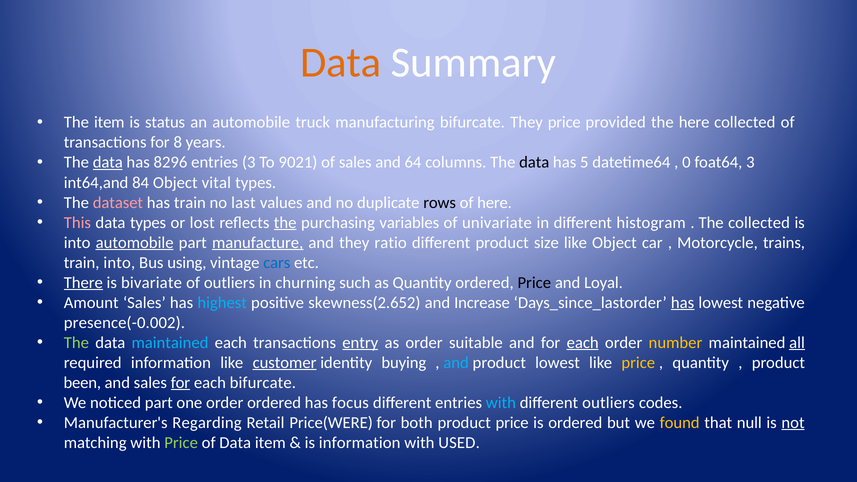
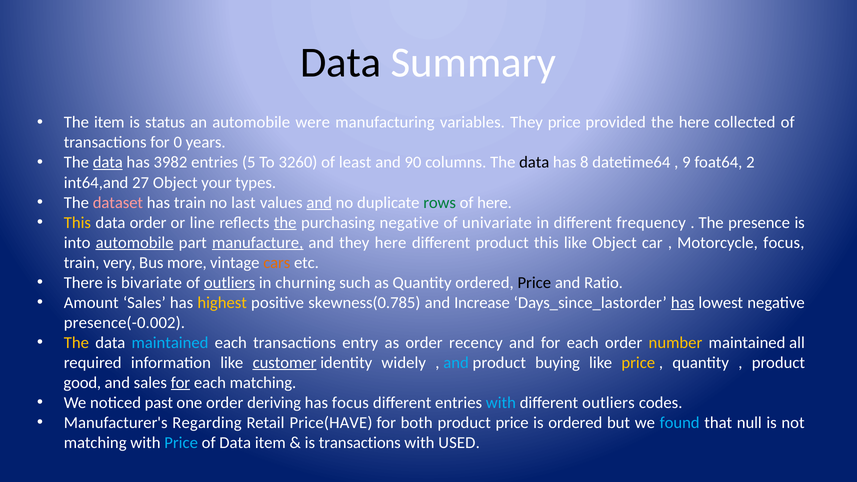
Data colour: orange -> black (341, 62)
truck: truck -> were (313, 123)
manufacturing bifurcate: bifurcate -> variables (472, 123)
8: 8 -> 0 (178, 143)
8296: 8296 -> 3982 (170, 163)
entries 3: 3 -> 5 (249, 163)
9021: 9021 -> 3260 (298, 163)
of sales: sales -> least (355, 163)
64: 64 -> 90 (413, 163)
5: 5 -> 8 (584, 163)
0: 0 -> 9 (686, 163)
foat64 3: 3 -> 2 (750, 163)
84: 84 -> 27 (141, 183)
vital: vital -> your (217, 183)
and underline: none -> present (319, 203)
rows colour: black -> green (440, 203)
This colour: pink -> yellow (77, 223)
data types: types -> order (148, 223)
lost: lost -> line (202, 223)
purchasing variables: variables -> negative (409, 223)
histogram: histogram -> frequency (651, 223)
The collected: collected -> presence (759, 223)
they ratio: ratio -> here (391, 243)
product size: size -> this (546, 243)
Motorcycle trains: trains -> focus (784, 243)
train into: into -> very (119, 263)
using: using -> more (187, 263)
cars colour: blue -> orange (277, 263)
There underline: present -> none (83, 283)
outliers underline: none -> present (230, 283)
Loyal: Loyal -> Ratio (603, 283)
highest colour: light blue -> yellow (222, 303)
skewness(2.652: skewness(2.652 -> skewness(0.785 (364, 303)
The colour: light green -> yellow (76, 343)
entry underline: present -> none (360, 343)
suitable: suitable -> recency (476, 343)
each underline: present -> none (583, 343)
all underline: present -> none (797, 343)
buying: buying -> widely (404, 363)
product lowest: lowest -> buying (558, 363)
been: been -> good (82, 383)
each bifurcate: bifurcate -> matching (263, 383)
noticed part: part -> past (159, 403)
order ordered: ordered -> deriving (274, 403)
Price(WERE: Price(WERE -> Price(HAVE (331, 423)
found colour: yellow -> light blue (680, 423)
not underline: present -> none (793, 423)
Price colour: light green -> light blue (181, 443)
is information: information -> transactions (360, 443)
